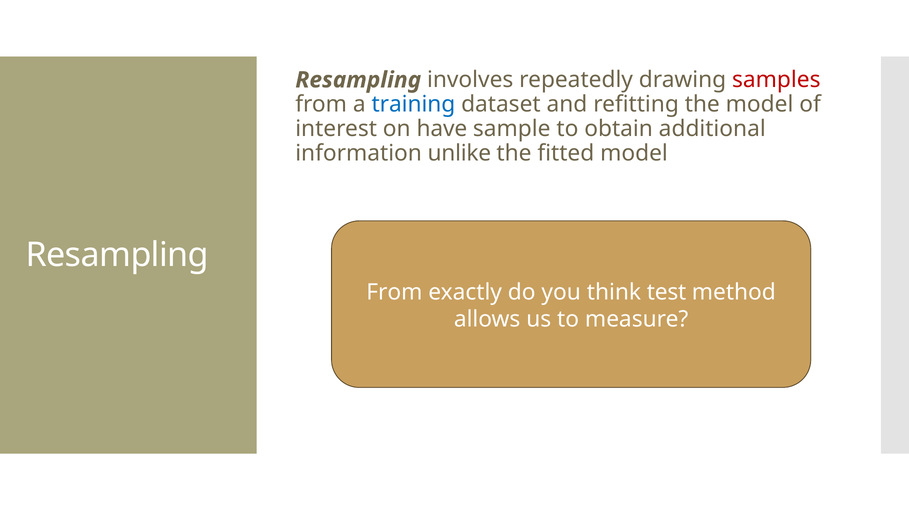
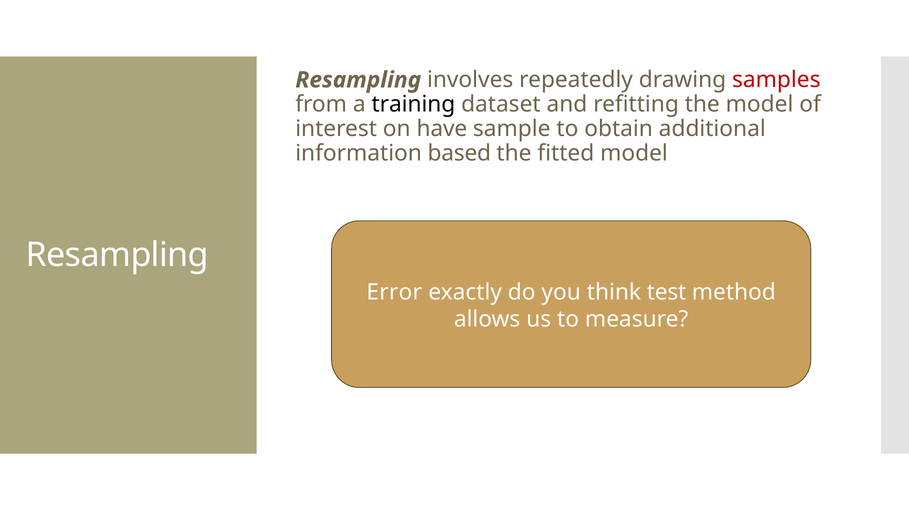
training colour: blue -> black (413, 105)
unlike: unlike -> based (459, 154)
From: From -> Error (394, 292)
